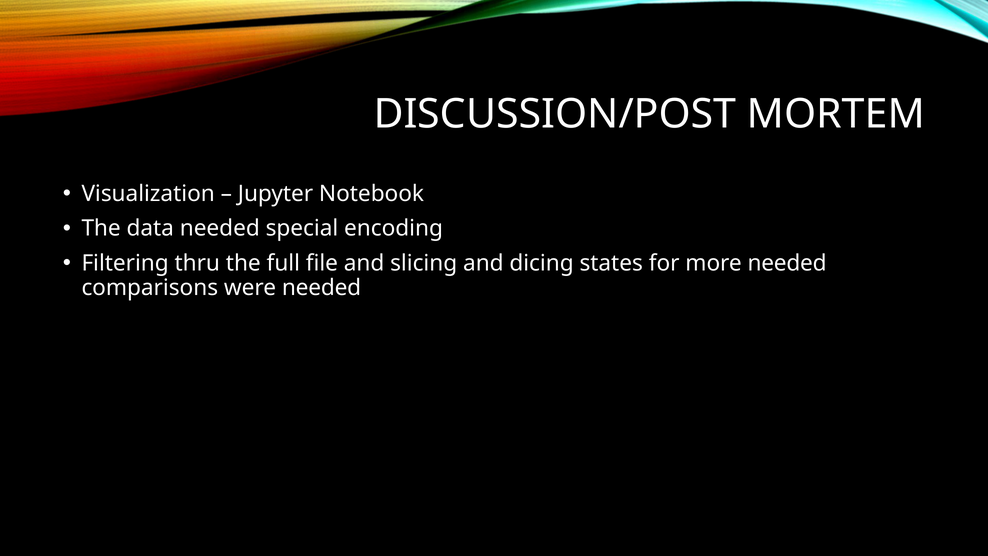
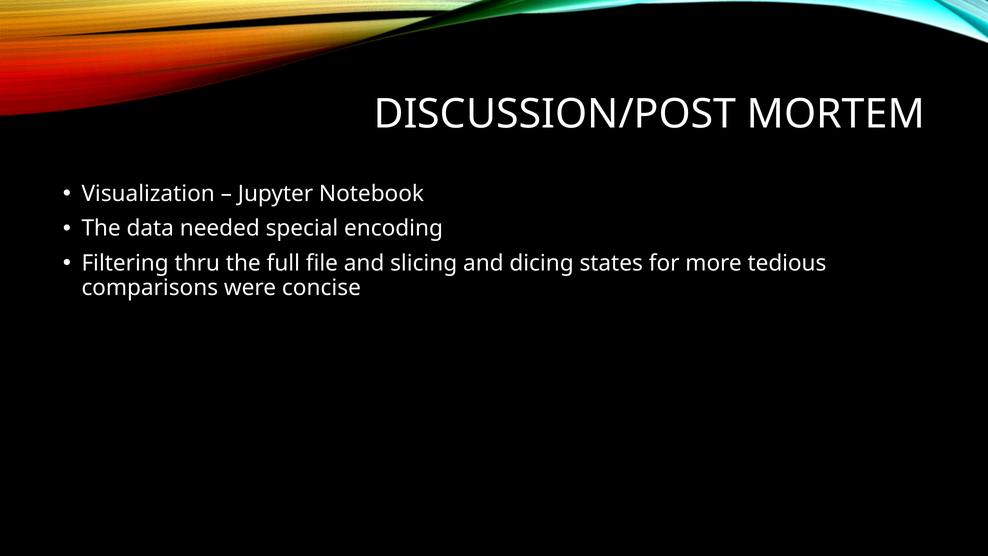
more needed: needed -> tedious (787, 263)
were needed: needed -> concise (321, 288)
